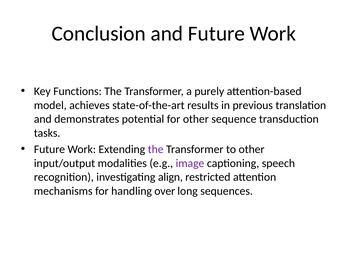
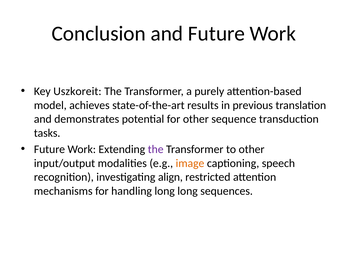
Functions: Functions -> Uszkoreit (77, 91)
image colour: purple -> orange (190, 163)
handling over: over -> long (165, 191)
